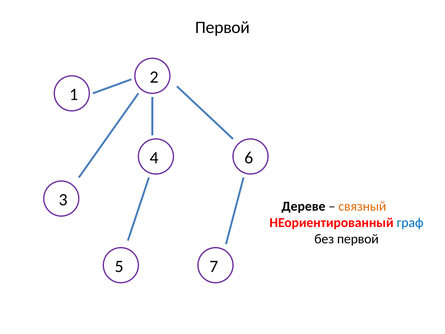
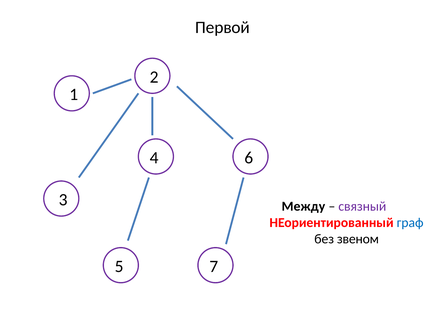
Дереве: Дереве -> Между (303, 206)
связный colour: orange -> purple (362, 206)
без первой: первой -> звеном (358, 239)
